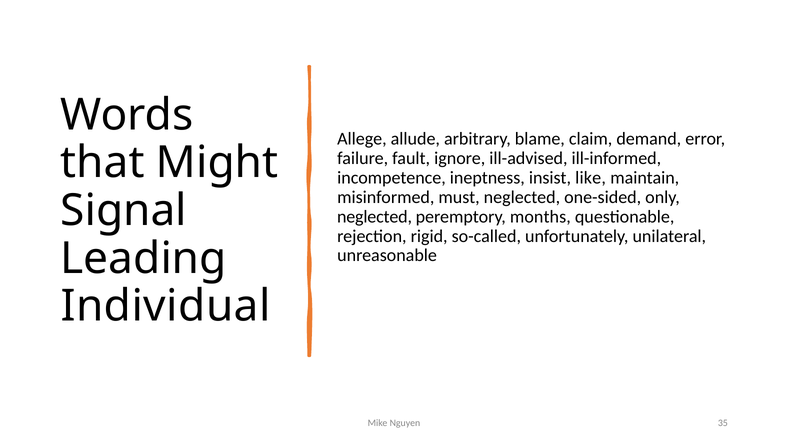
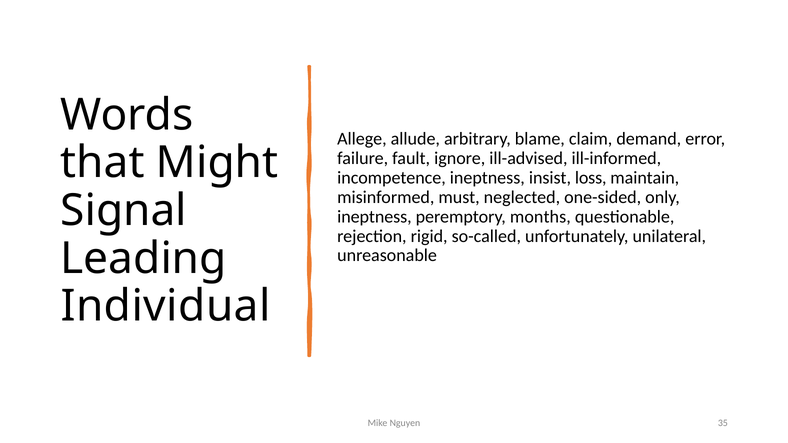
like: like -> loss (591, 178)
neglected: neglected -> ineptness (374, 217)
